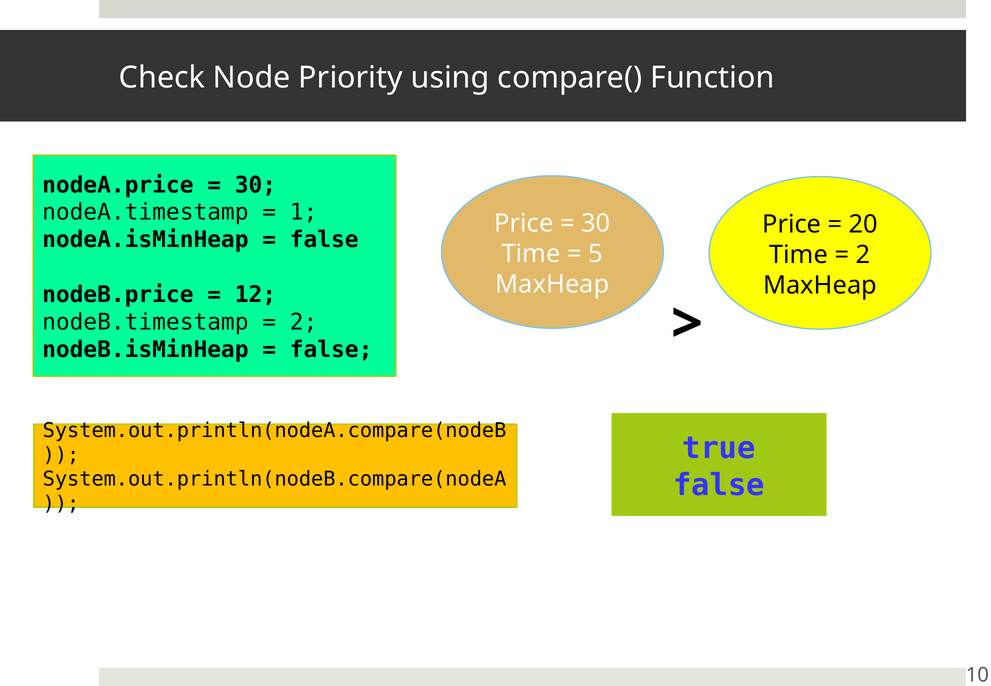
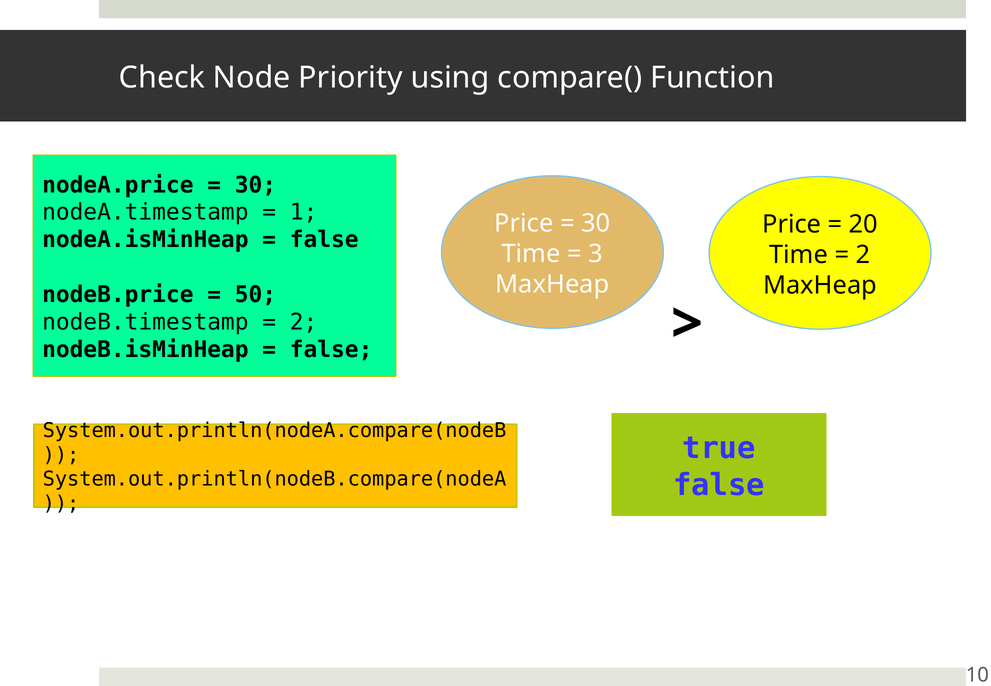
5: 5 -> 3 (596, 254)
12: 12 -> 50 (255, 295)
